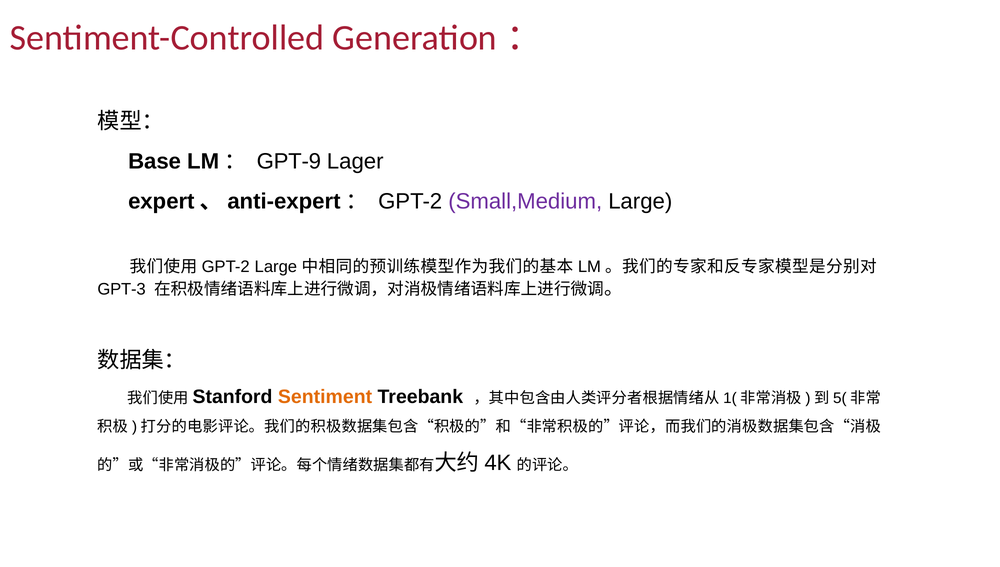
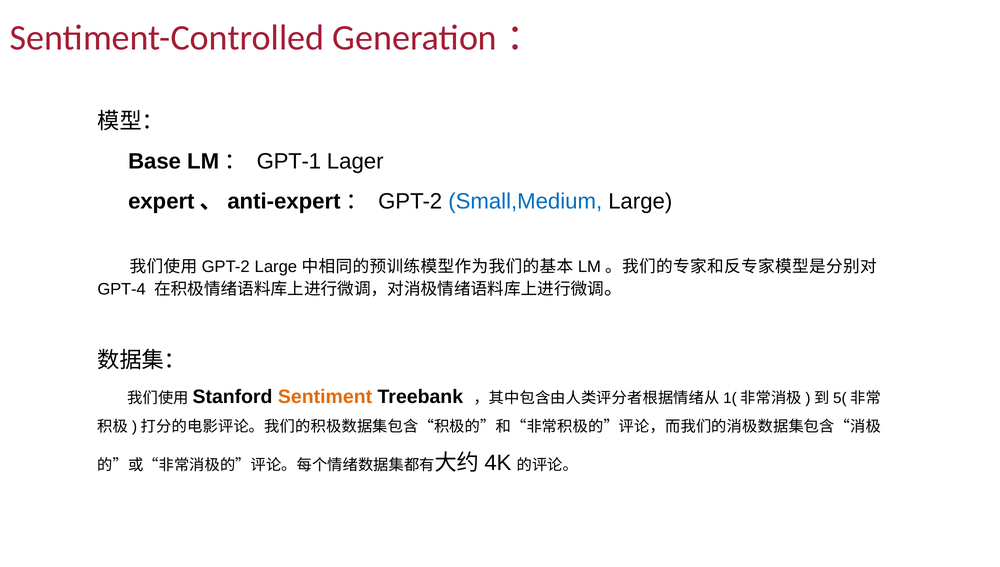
GPT-9: GPT-9 -> GPT-1 (289, 161)
Small,Medium colour: purple -> blue (525, 201)
GPT-3: GPT-3 -> GPT-4 (122, 289)
